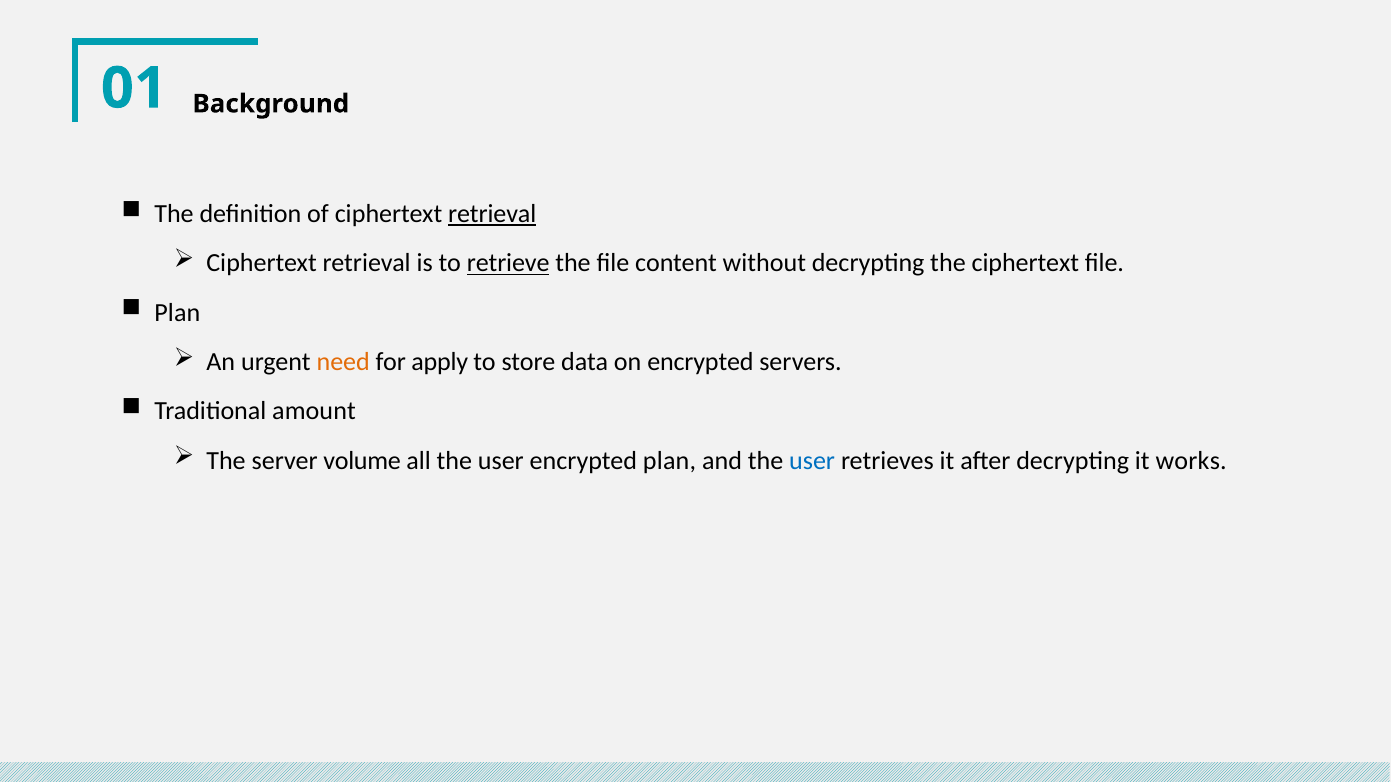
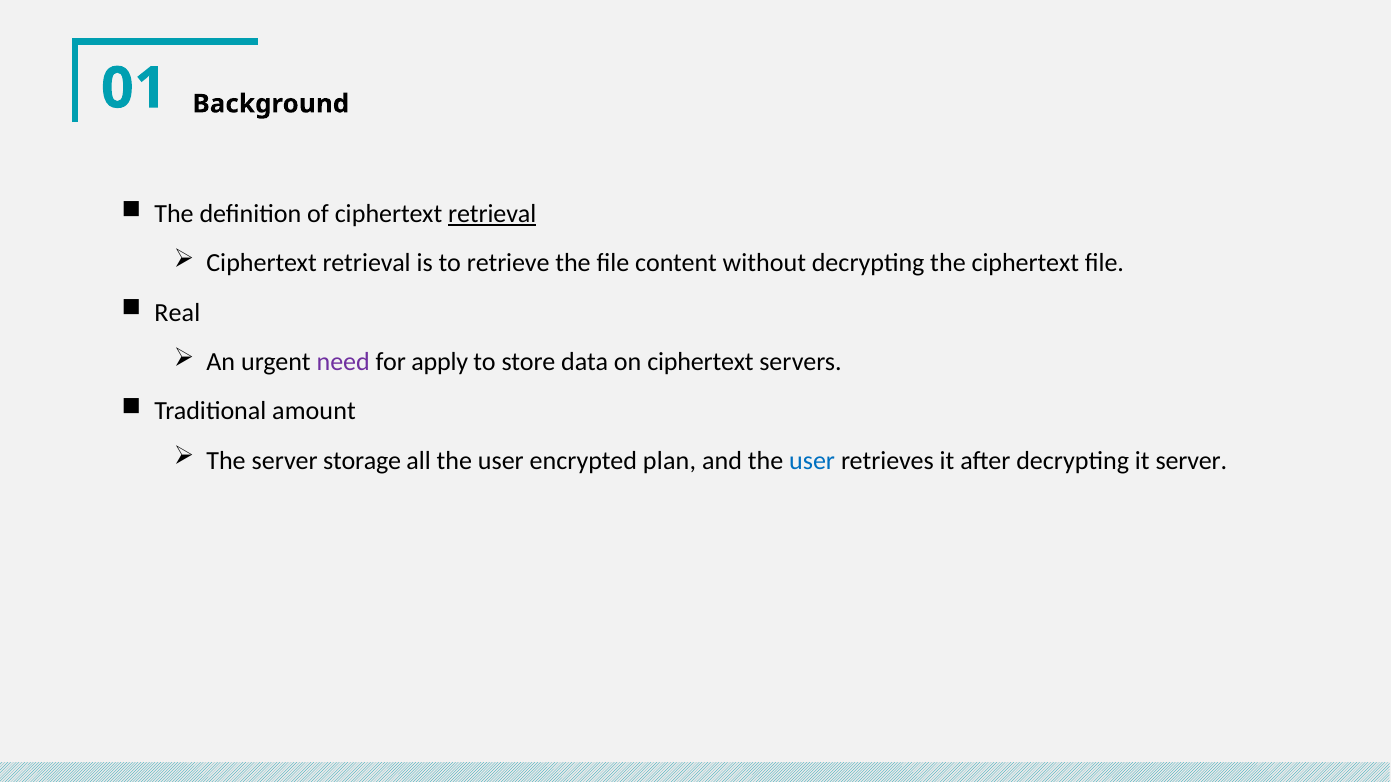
retrieve underline: present -> none (508, 263)
Plan: Plan -> Real (177, 313)
need colour: orange -> purple (343, 362)
on encrypted: encrypted -> ciphertext (700, 362)
volume: volume -> storage (362, 461)
it works: works -> server (1191, 461)
